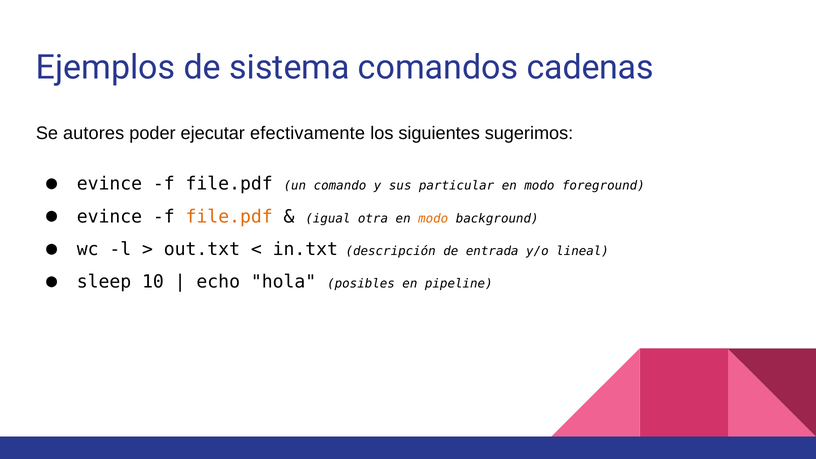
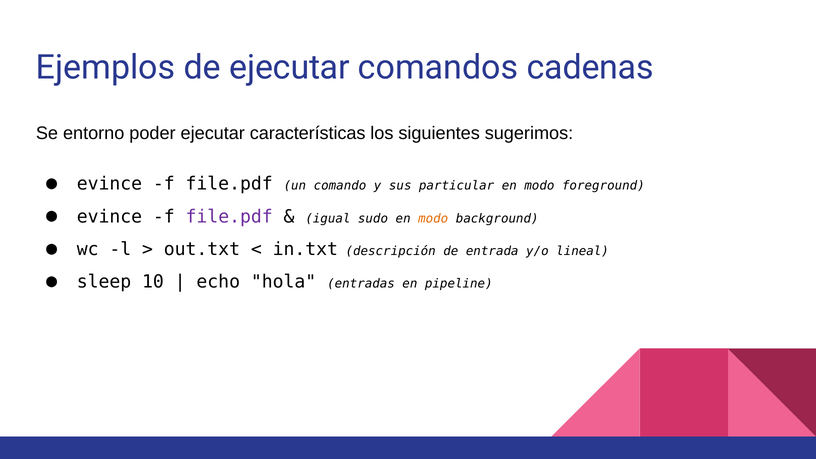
de sistema: sistema -> ejecutar (290, 68)
autores: autores -> entorno (94, 133)
efectivamente: efectivamente -> características (308, 133)
file.pdf colour: orange -> purple (229, 217)
otra: otra -> sudo (373, 218)
posibles: posibles -> entradas (361, 284)
